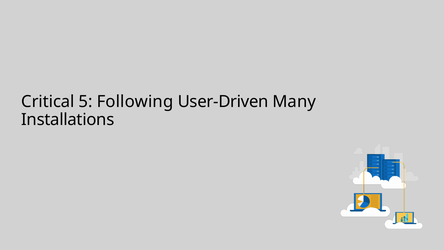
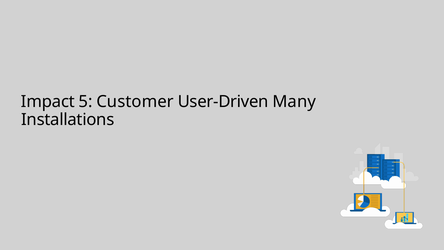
Critical: Critical -> Impact (48, 102)
Following: Following -> Customer (135, 102)
